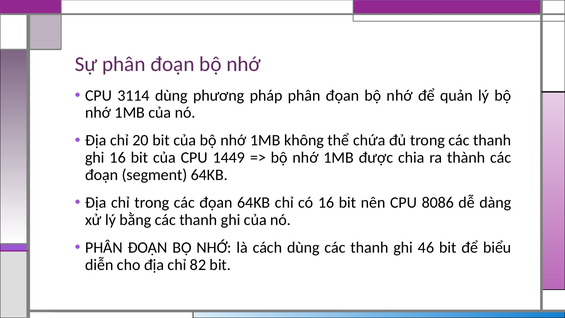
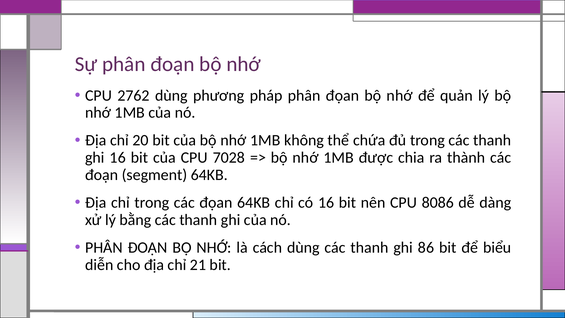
3114: 3114 -> 2762 (134, 95)
1449: 1449 -> 7028 (229, 158)
46: 46 -> 86 (426, 247)
82: 82 -> 21 (198, 265)
